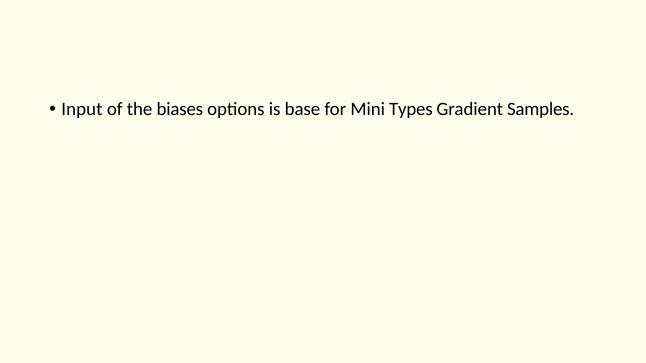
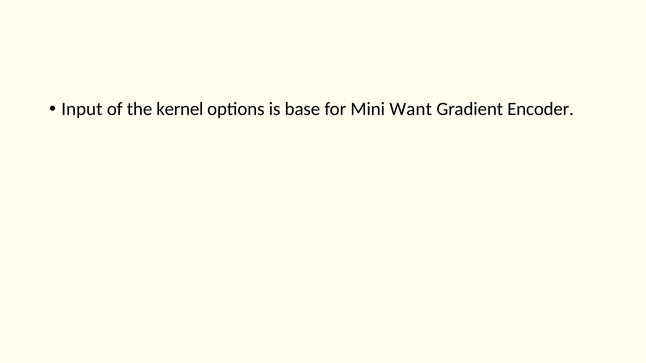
biases: biases -> kernel (180, 109)
Types: Types -> Want (411, 109)
Samples: Samples -> Encoder (541, 109)
